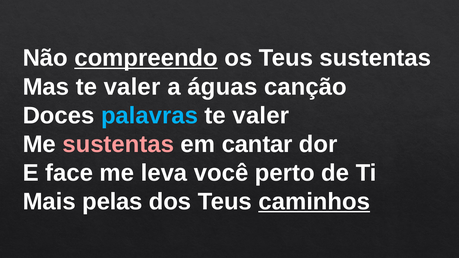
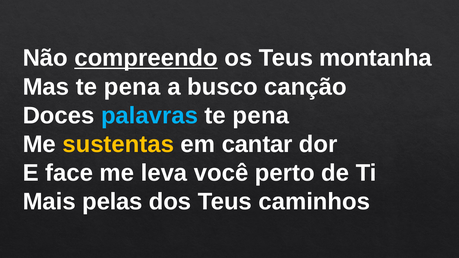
Teus sustentas: sustentas -> montanha (376, 58)
Mas te valer: valer -> pena (132, 87)
águas: águas -> busco (222, 87)
valer: valer -> pena (261, 116)
sustentas colour: pink -> yellow (118, 144)
caminhos underline: present -> none (314, 202)
